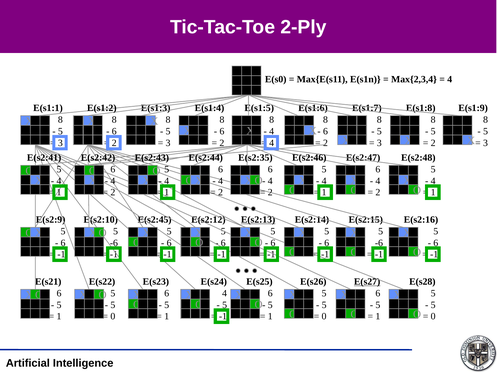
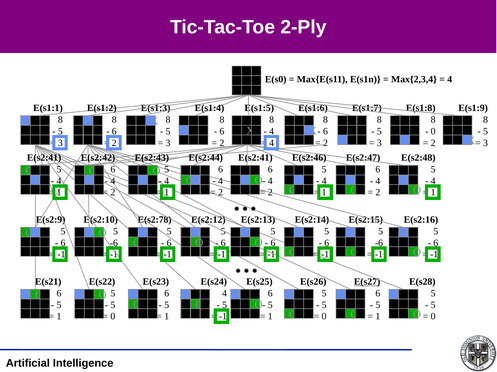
5: 5 -> 0 (433, 132)
E(s2:35: E(s2:35 -> E(s2:41 (255, 158)
E(s2:45: E(s2:45 -> E(s2:78 (155, 220)
E(s2:13 underline: present -> none (258, 220)
